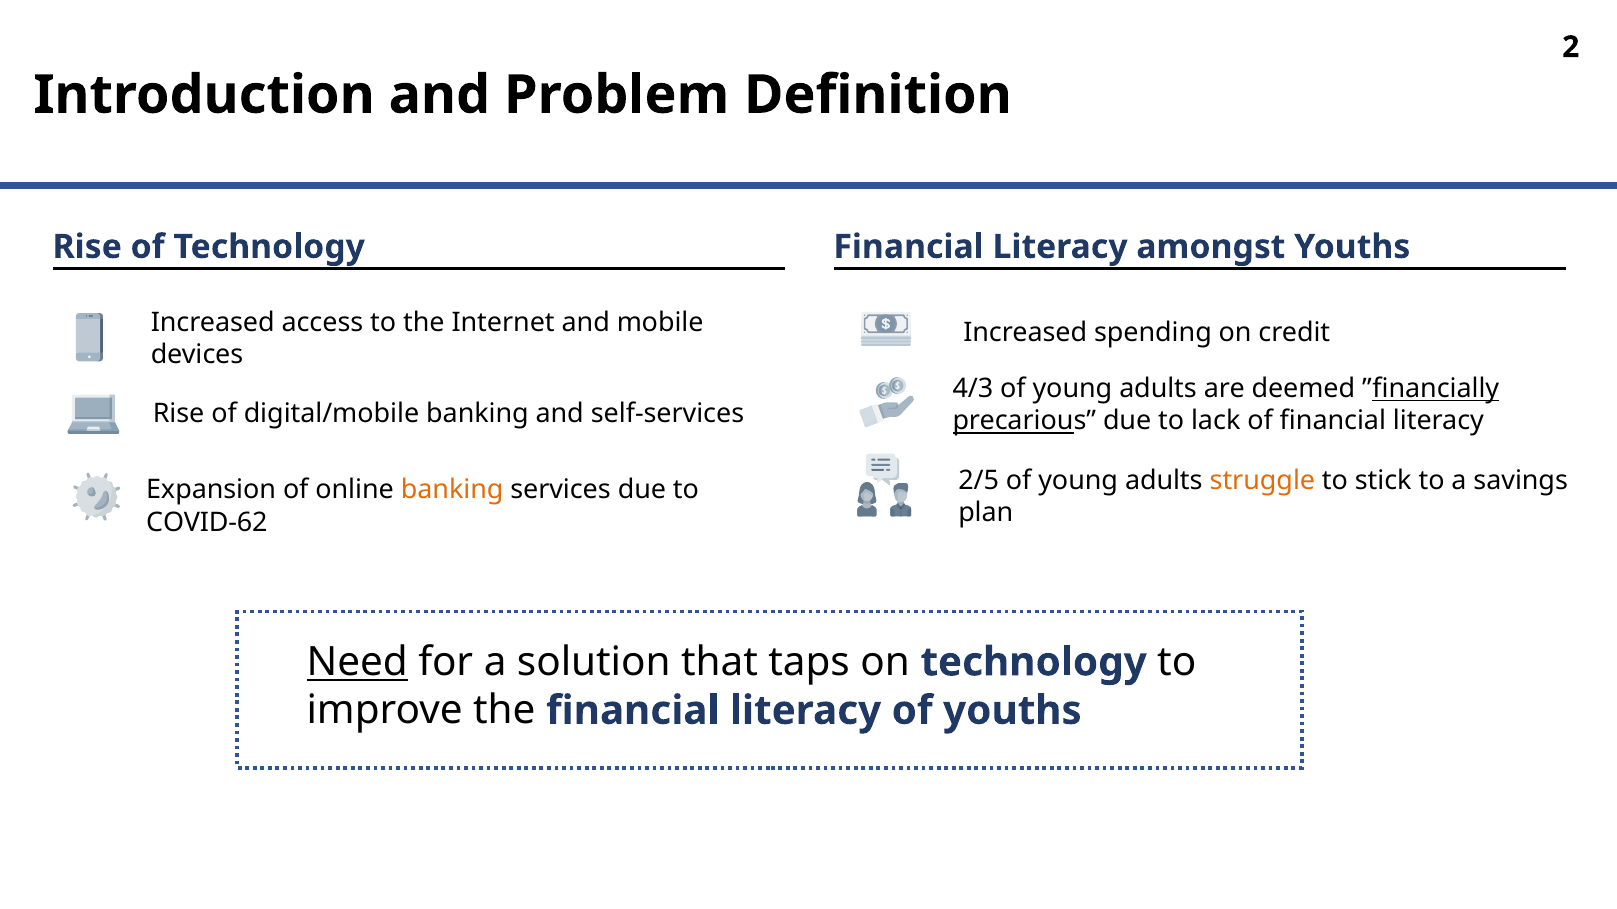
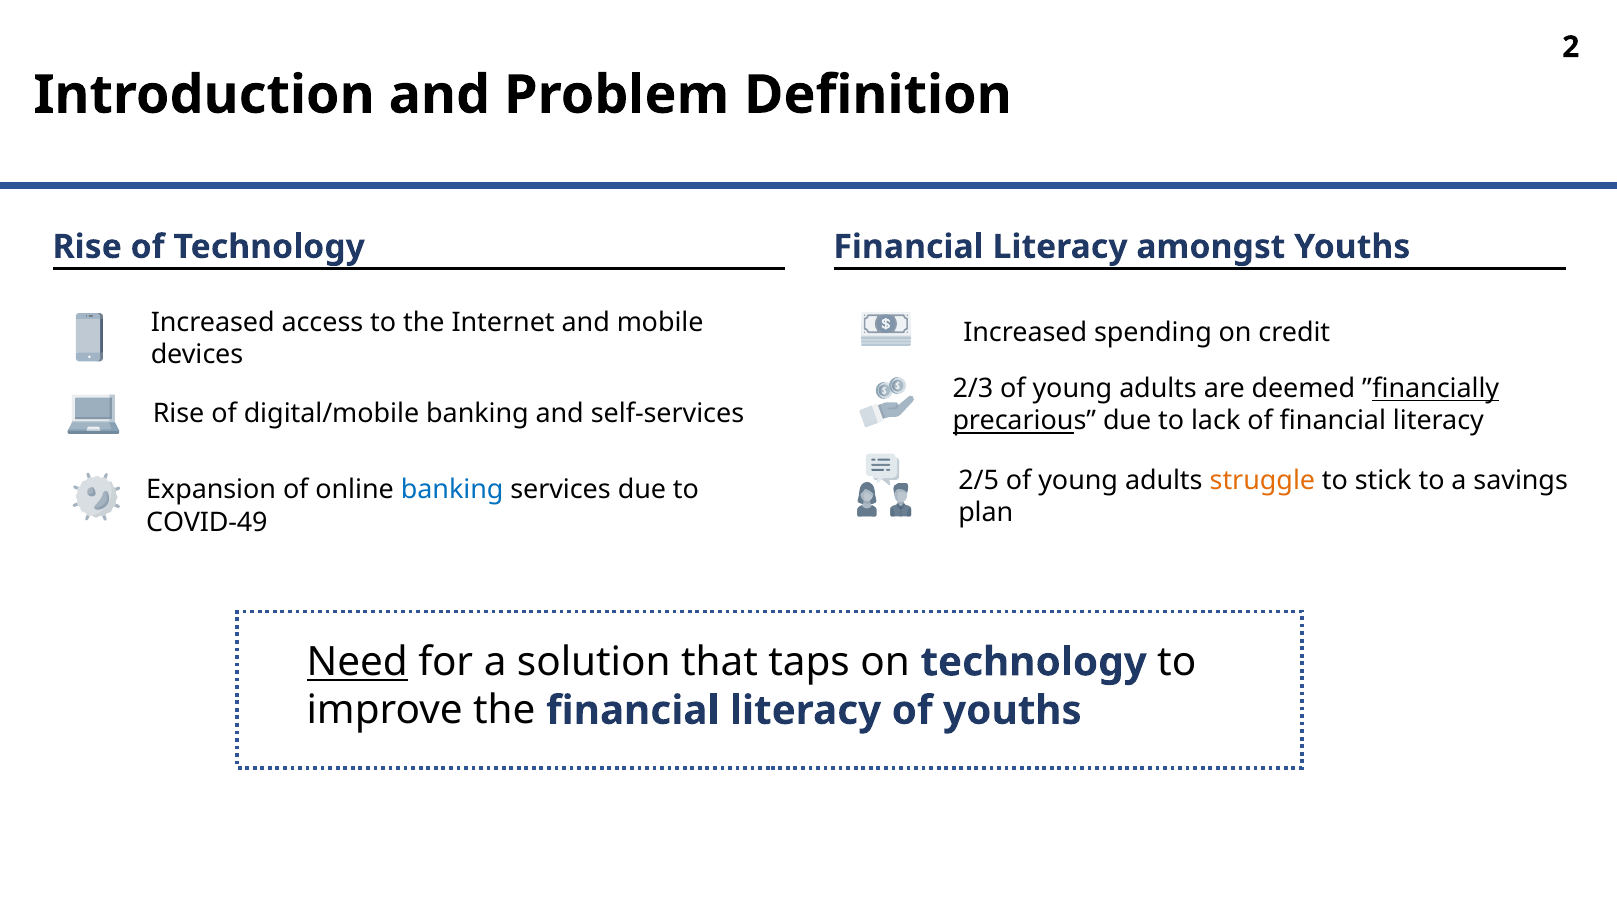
4/3: 4/3 -> 2/3 (973, 389)
banking colour: orange -> blue (452, 490)
COVID-62: COVID-62 -> COVID-49 (207, 523)
